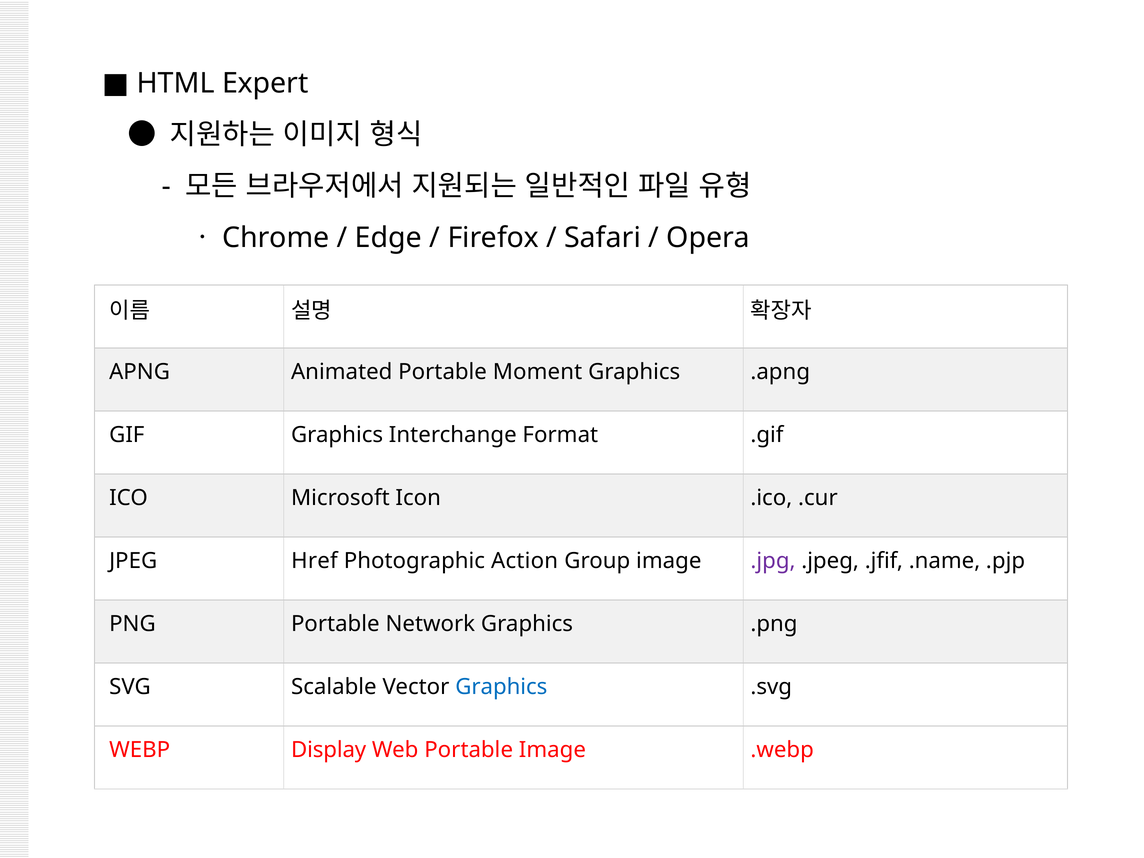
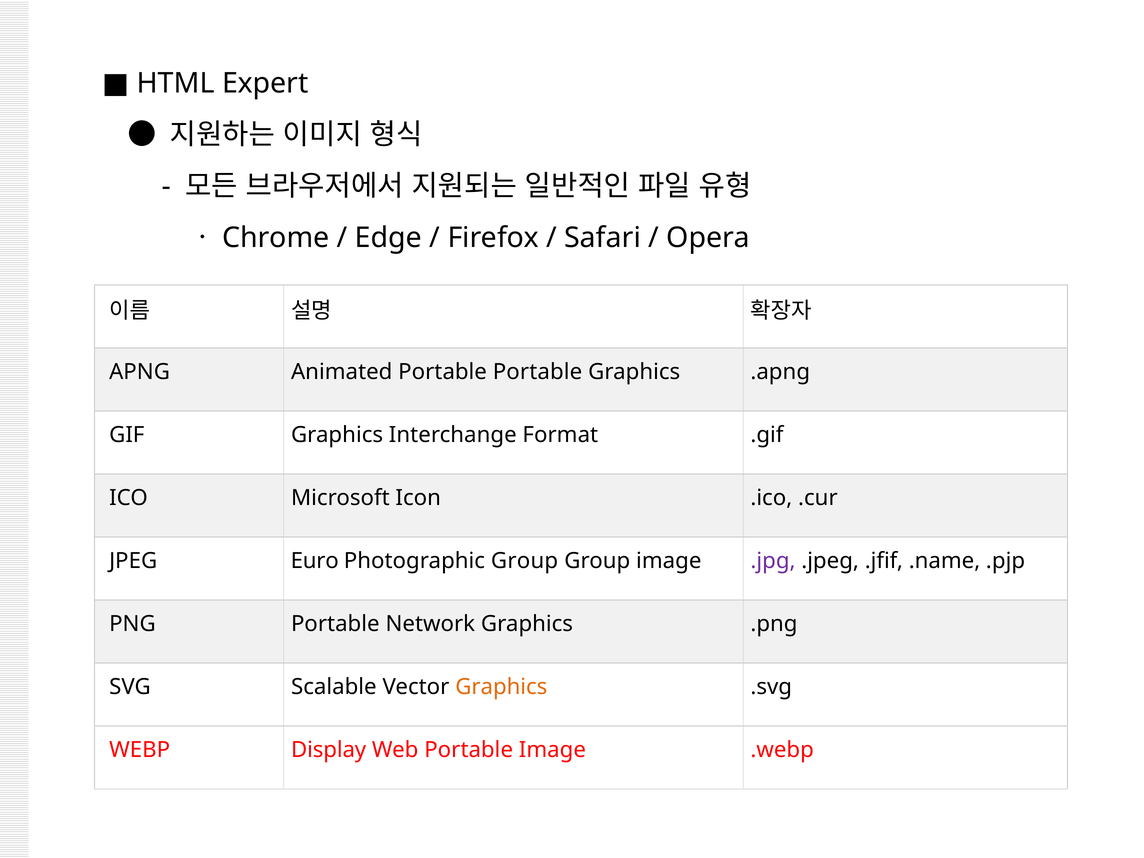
Portable Moment: Moment -> Portable (538, 372)
Href: Href -> Euro (315, 561)
Photographic Action: Action -> Group (525, 561)
Graphics colour: blue -> orange (501, 687)
